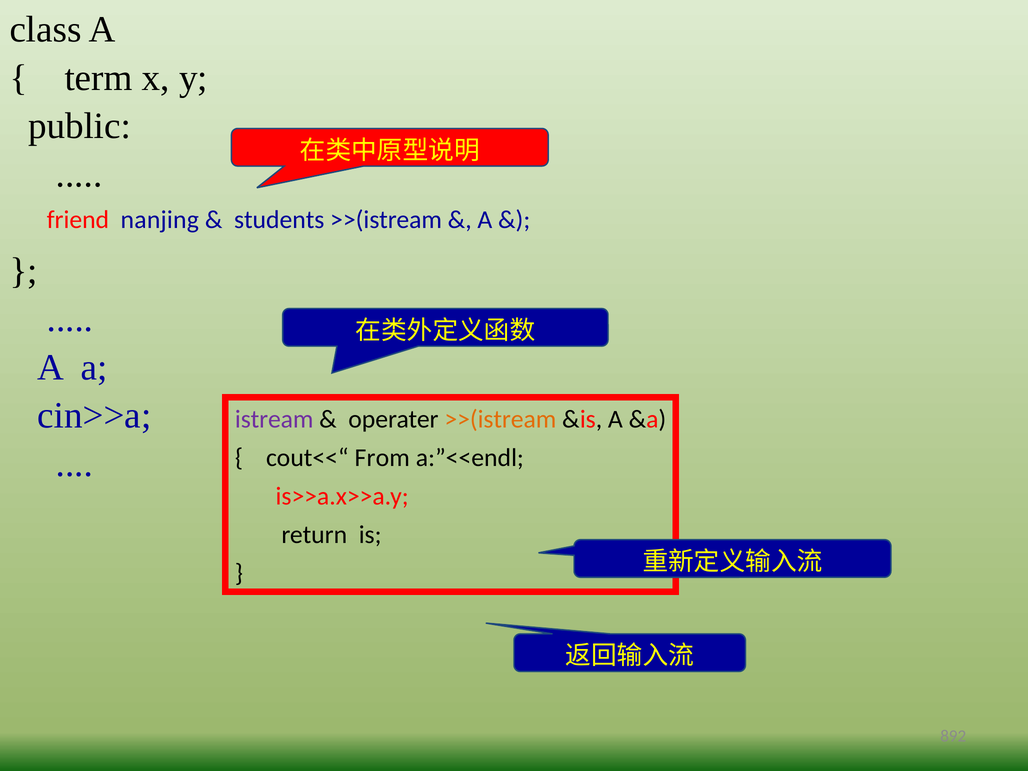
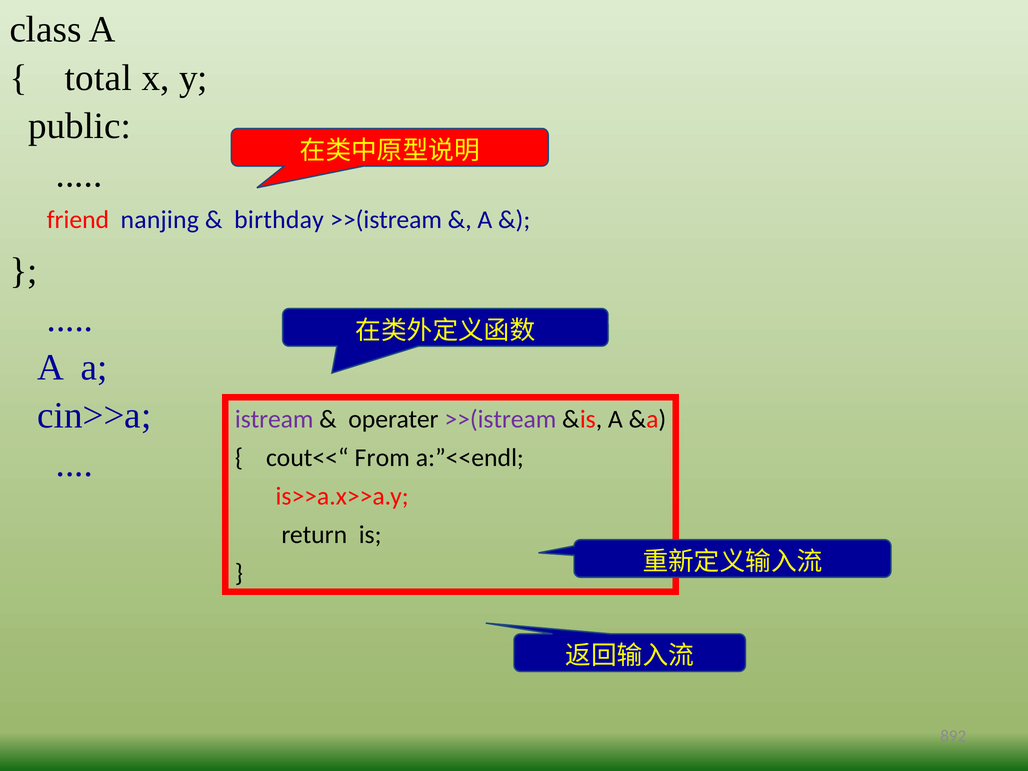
term: term -> total (98, 78)
students: students -> birthday (279, 220)
>>(istream colour: orange -> purple (500, 419)
